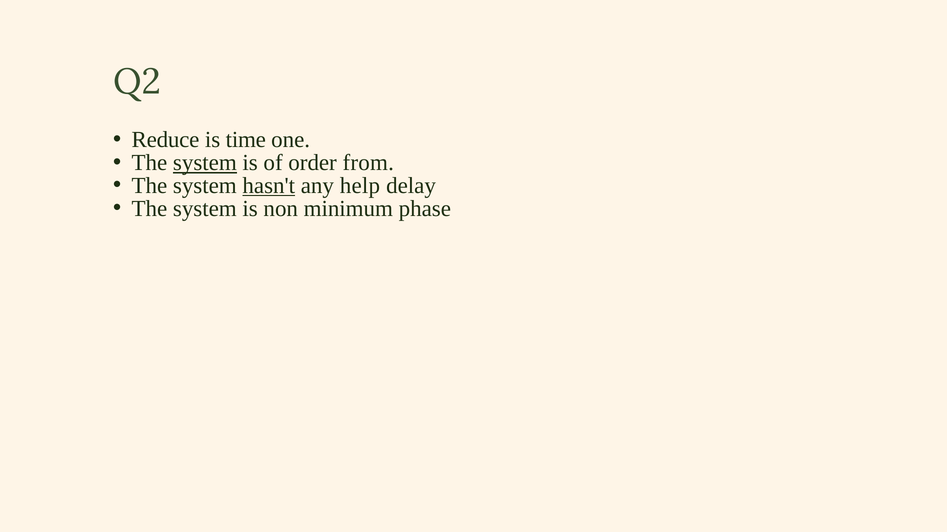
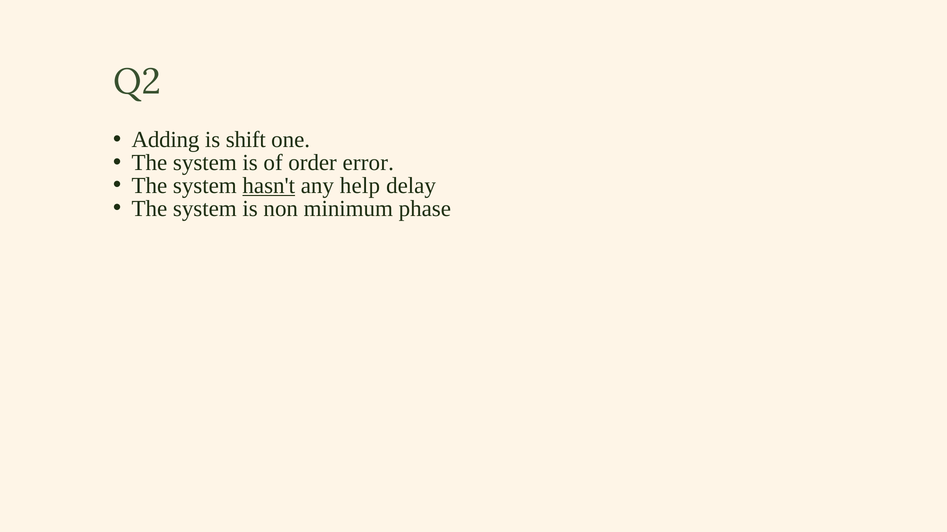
Reduce: Reduce -> Adding (165, 140)
time: time -> shift (246, 140)
system underline: present -> none (205, 163)
from: from -> error (368, 163)
